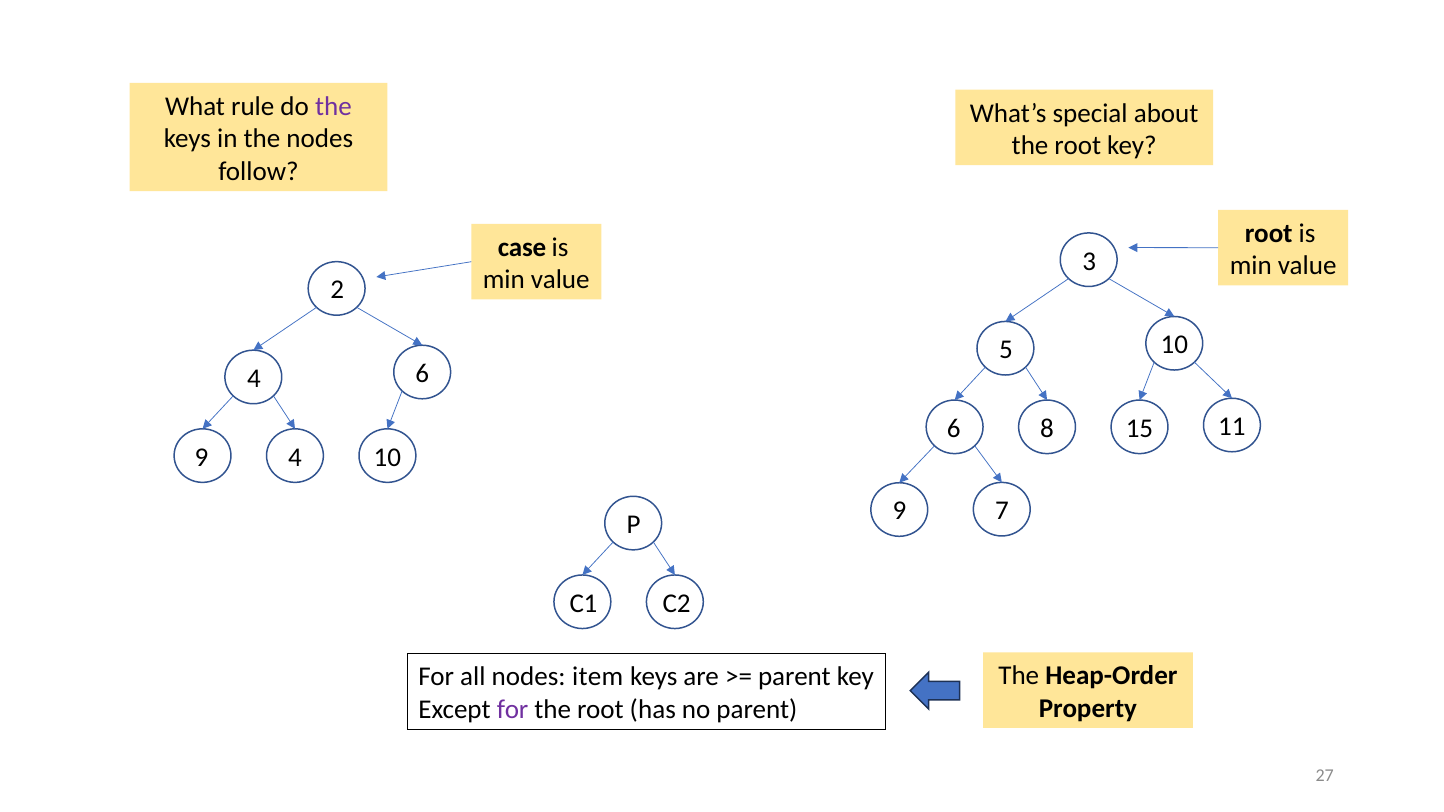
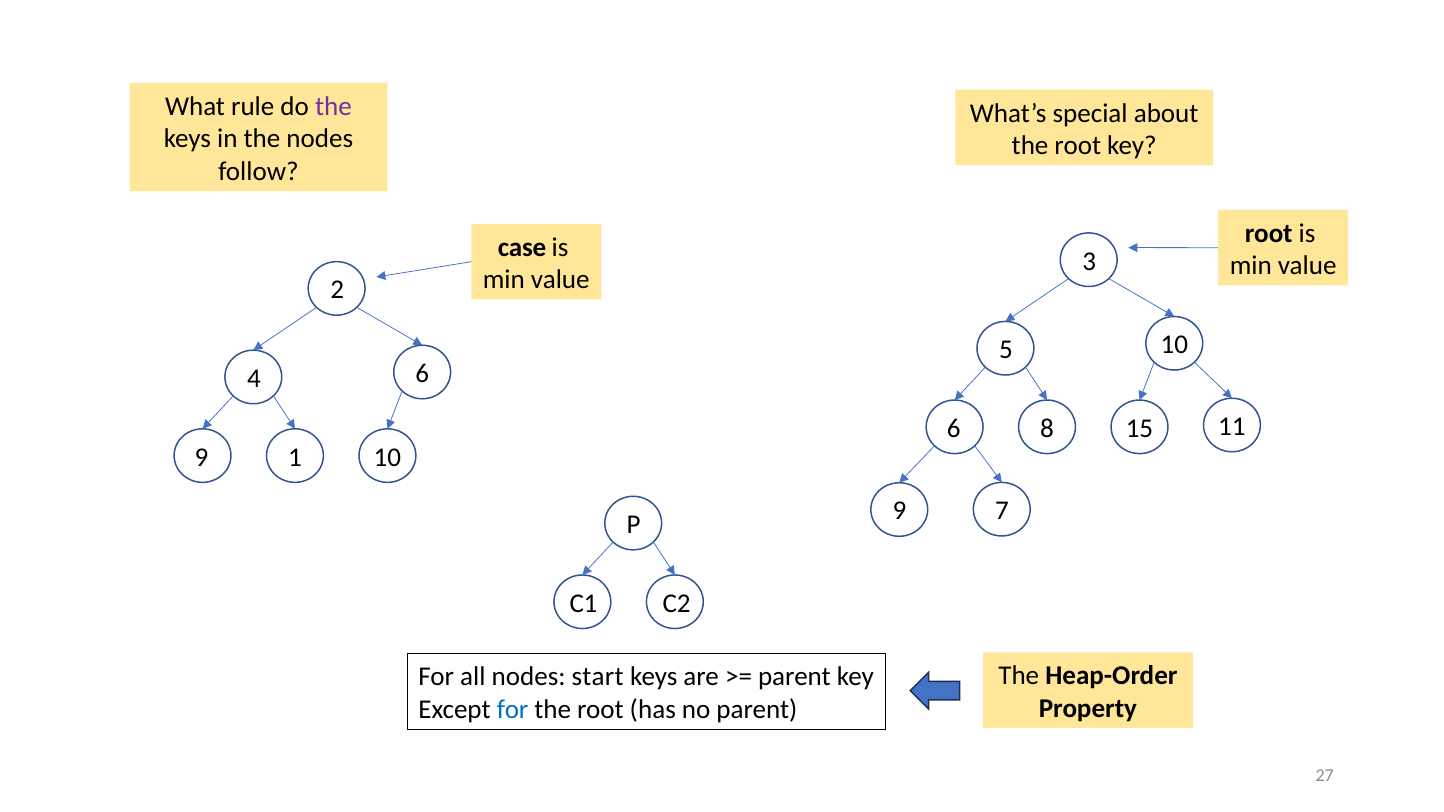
9 4: 4 -> 1 (295, 457)
item: item -> start (598, 677)
for colour: purple -> blue (513, 710)
